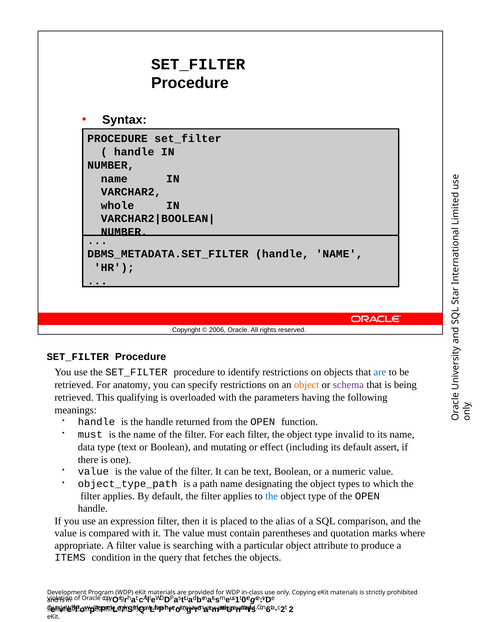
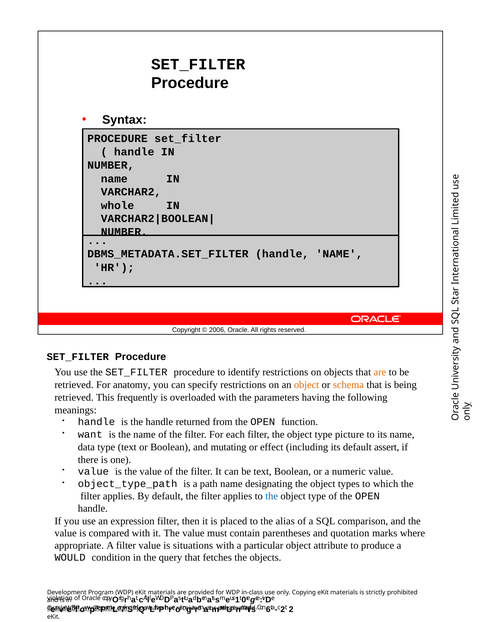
are colour: blue -> orange (380, 372)
schema colour: purple -> orange (348, 385)
qualifying: qualifying -> frequently (137, 398)
must: must -> want (90, 435)
invalid: invalid -> picture (350, 435)
searching: searching -> situations (193, 546)
ITEMS: ITEMS -> WOULD (70, 558)
